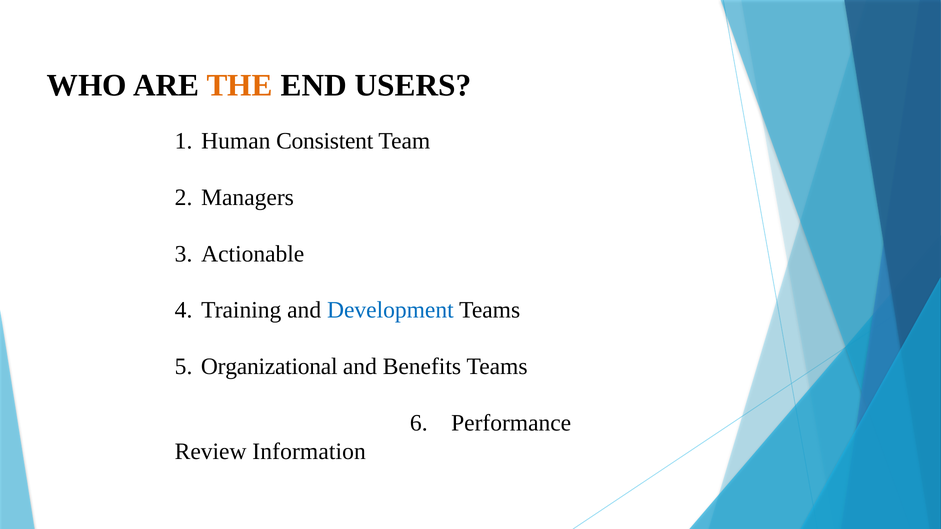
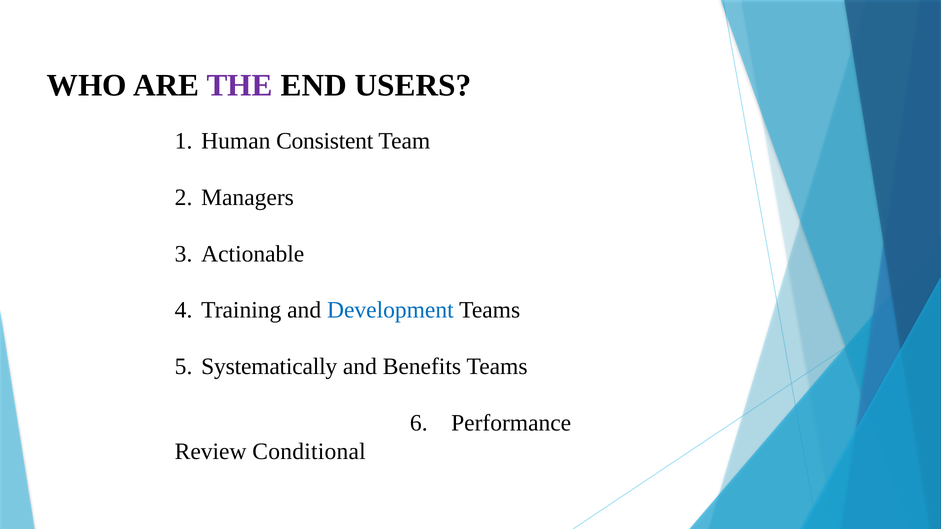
THE colour: orange -> purple (240, 86)
Organizational: Organizational -> Systematically (269, 367)
Information: Information -> Conditional (309, 452)
